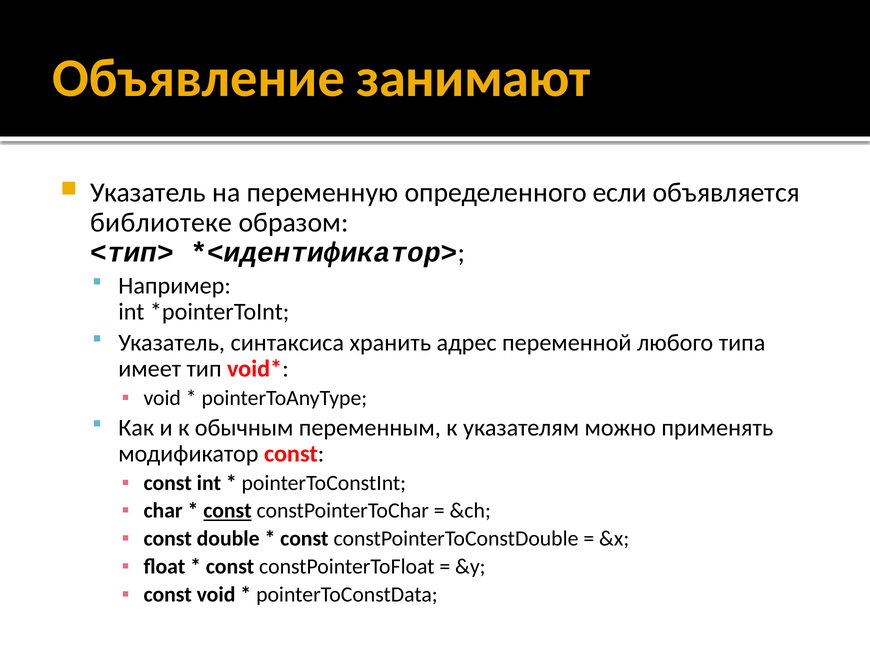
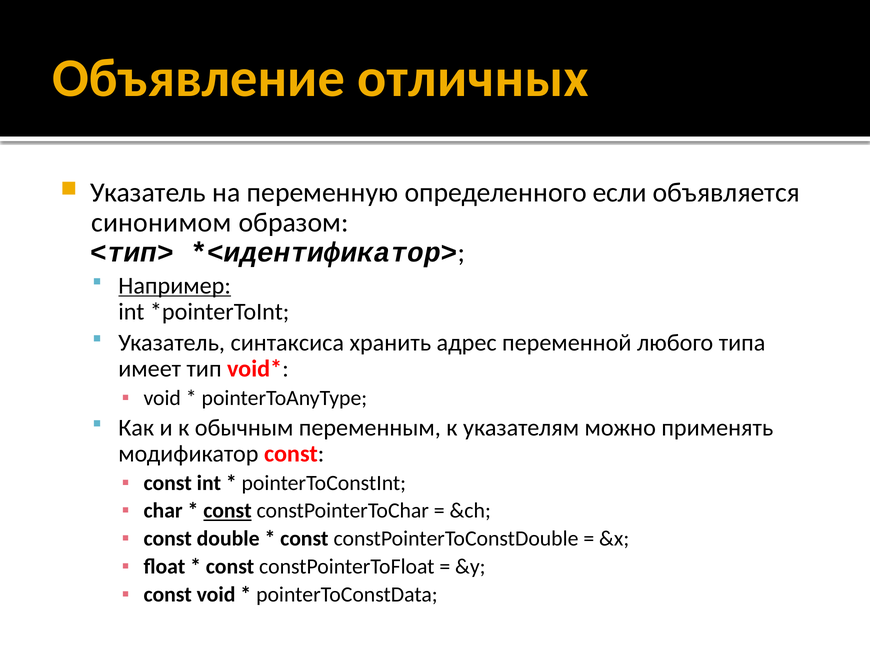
занимают: занимают -> отличных (473, 78)
библиотеке: библиотеке -> синонимом (161, 222)
Например underline: none -> present (175, 285)
